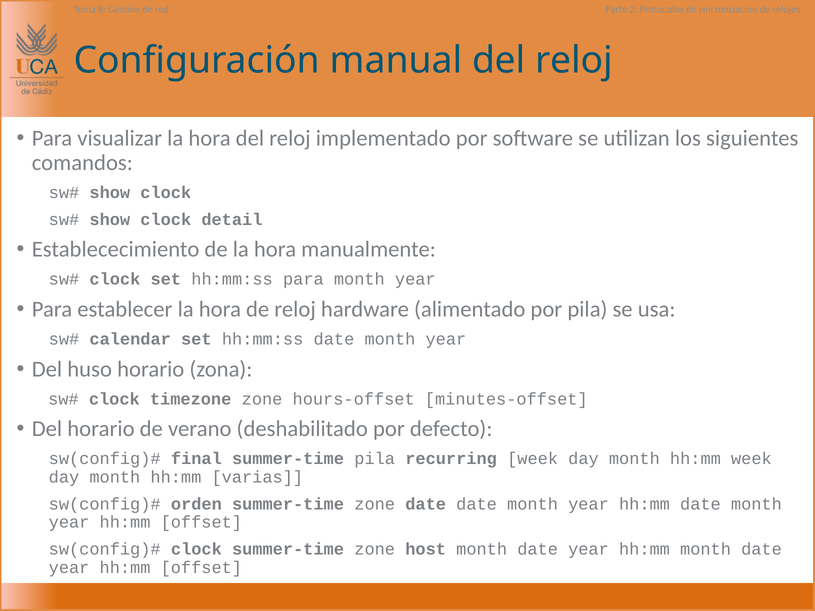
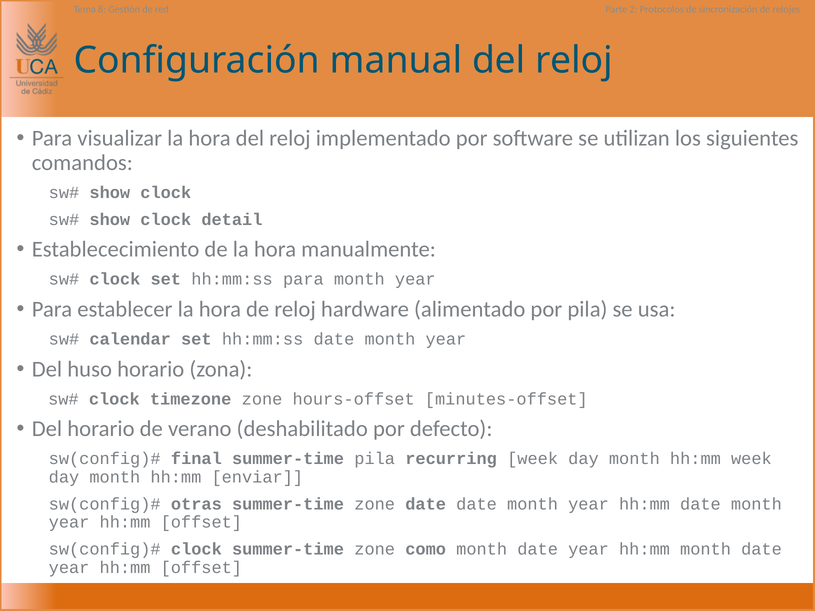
varias: varias -> enviar (257, 477)
orden: orden -> otras (196, 504)
host: host -> como (426, 549)
